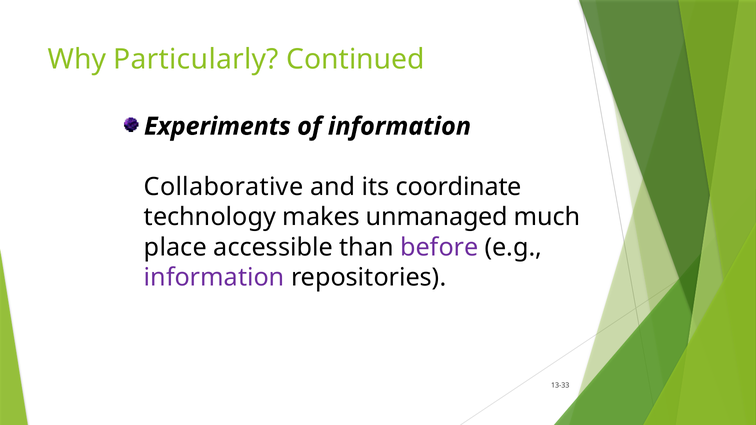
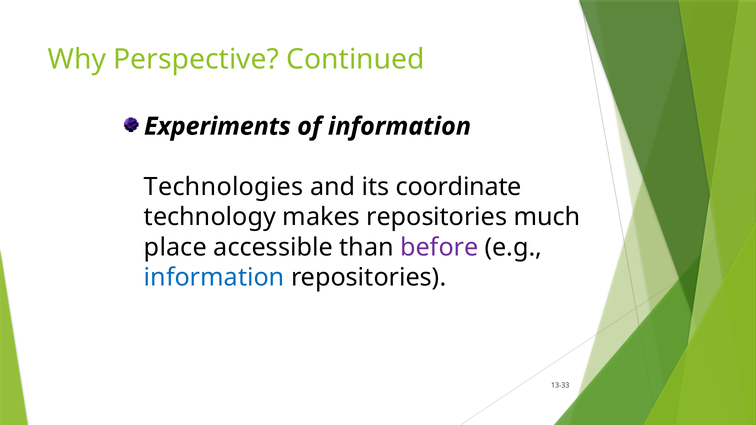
Particularly: Particularly -> Perspective (196, 60)
Collaborative: Collaborative -> Technologies (224, 187)
makes unmanaged: unmanaged -> repositories (437, 217)
information colour: purple -> blue (214, 278)
